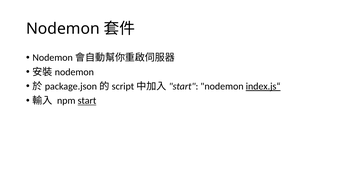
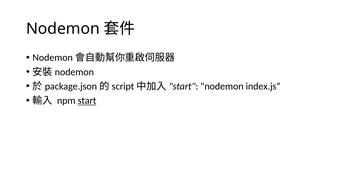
index.js“ underline: present -> none (263, 87)
